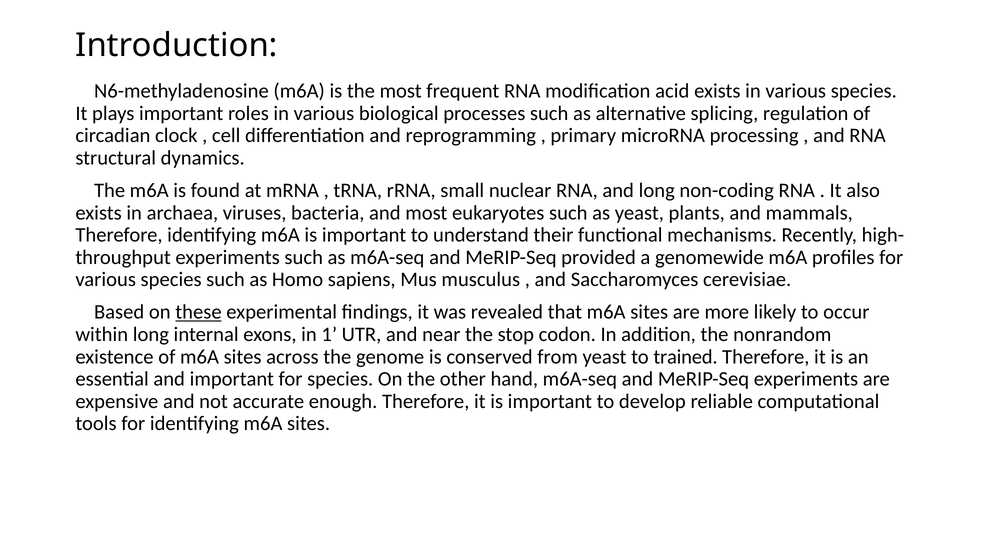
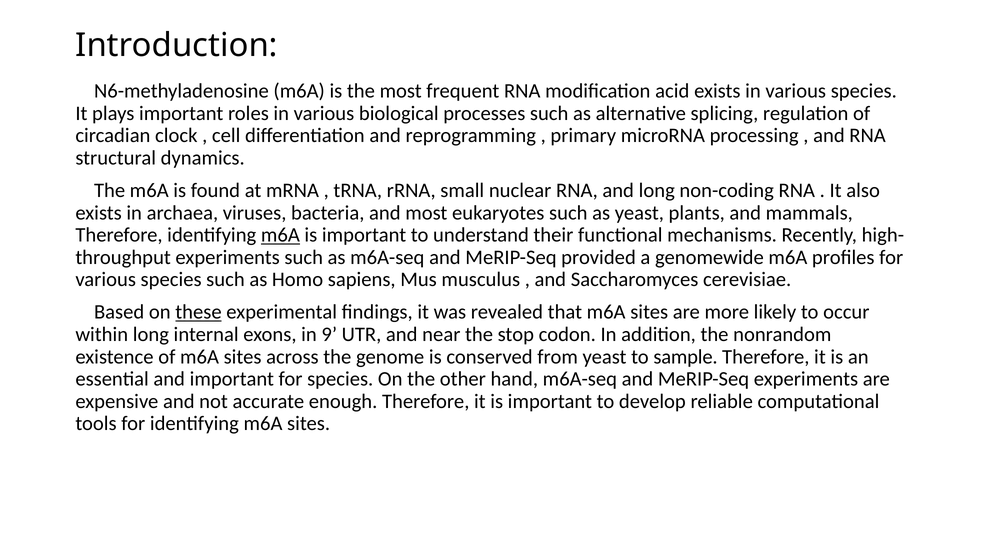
m6A underline: none -> present (280, 235)
1: 1 -> 9 (329, 335)
trained: trained -> sample (686, 357)
